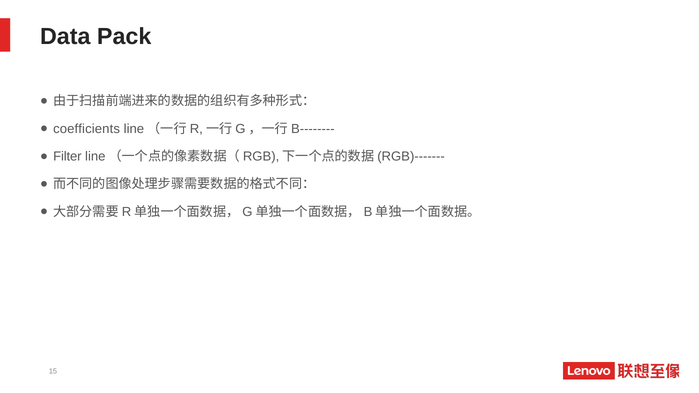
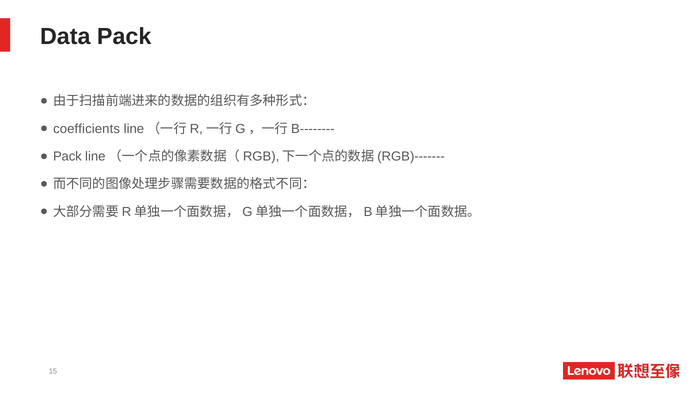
Filter: Filter -> Pack (67, 156)
